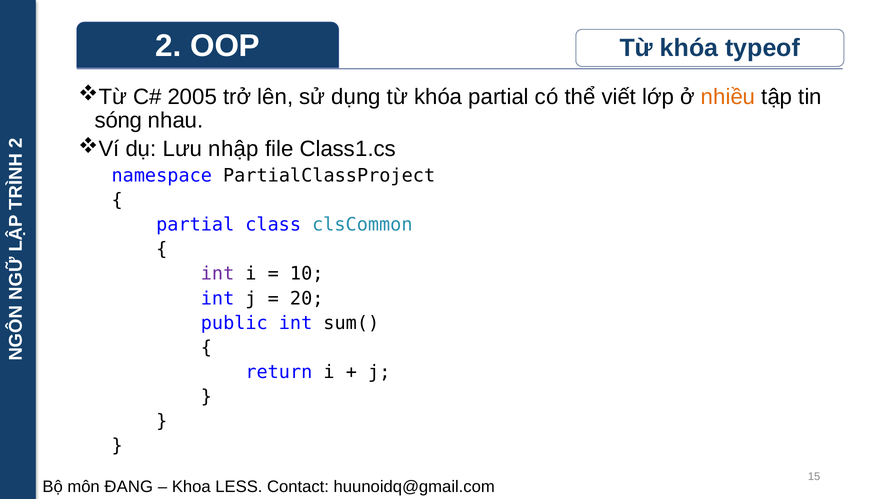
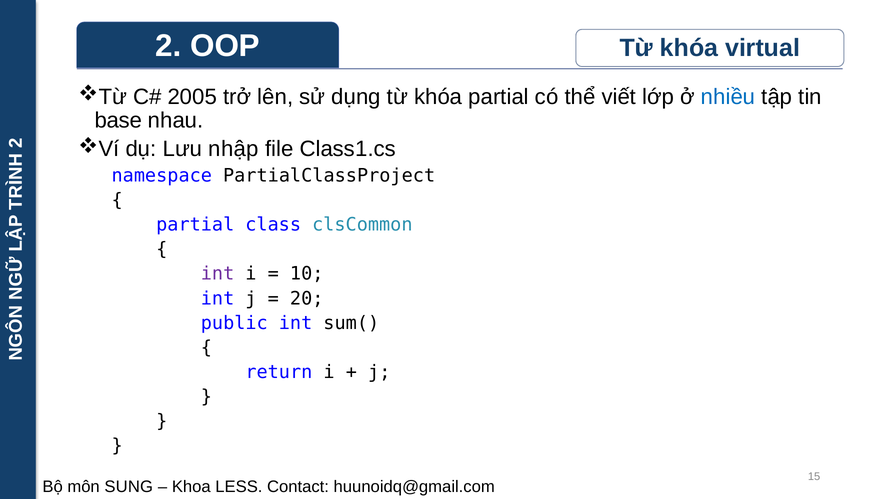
typeof: typeof -> virtual (763, 48)
nhiều colour: orange -> blue (728, 97)
sóng: sóng -> base (118, 121)
ĐANG: ĐANG -> SUNG (129, 487)
